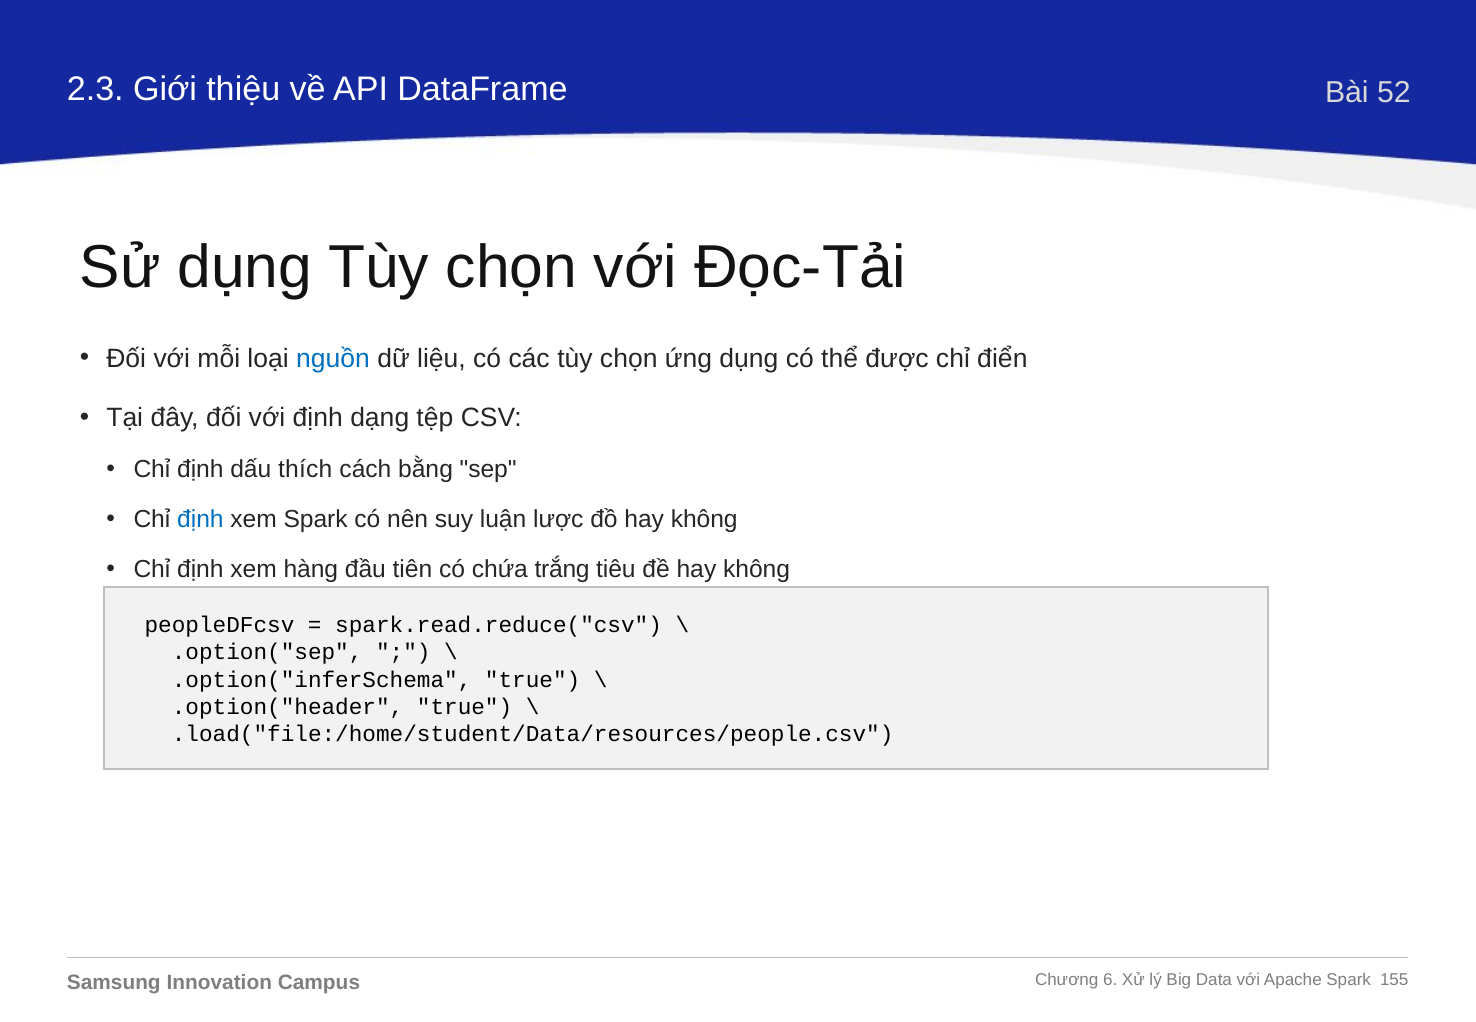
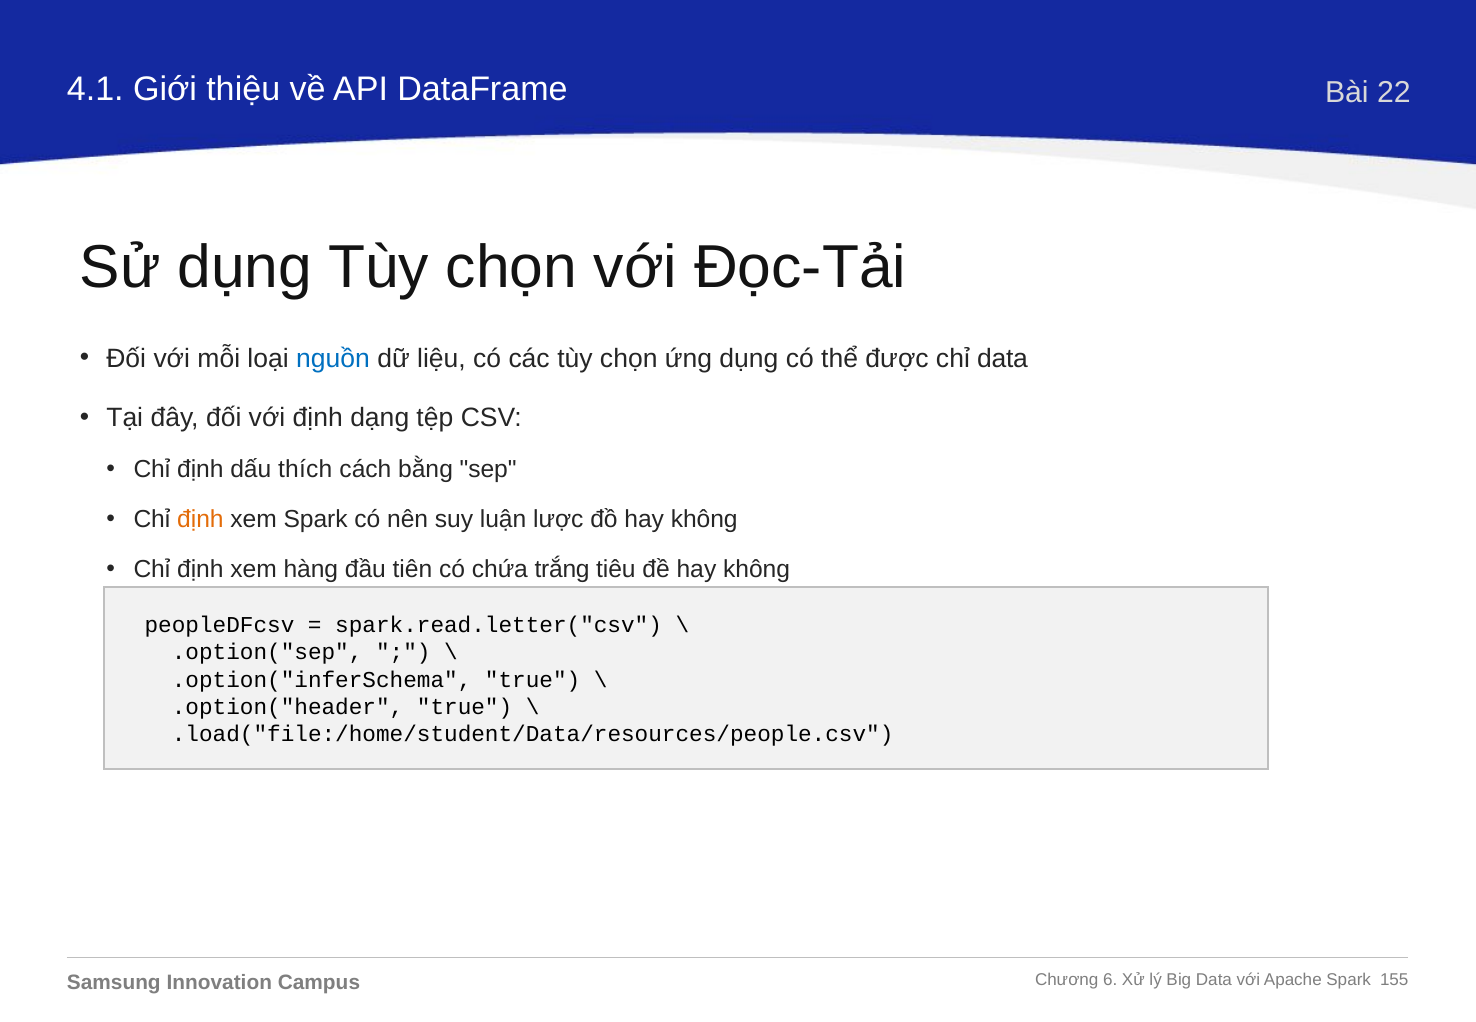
2.3: 2.3 -> 4.1 (95, 89)
52: 52 -> 22 (1394, 92)
chỉ điển: điển -> data (1003, 358)
định colour: blue -> orange (200, 519)
spark.read.reduce("csv: spark.read.reduce("csv -> spark.read.letter("csv (499, 625)
